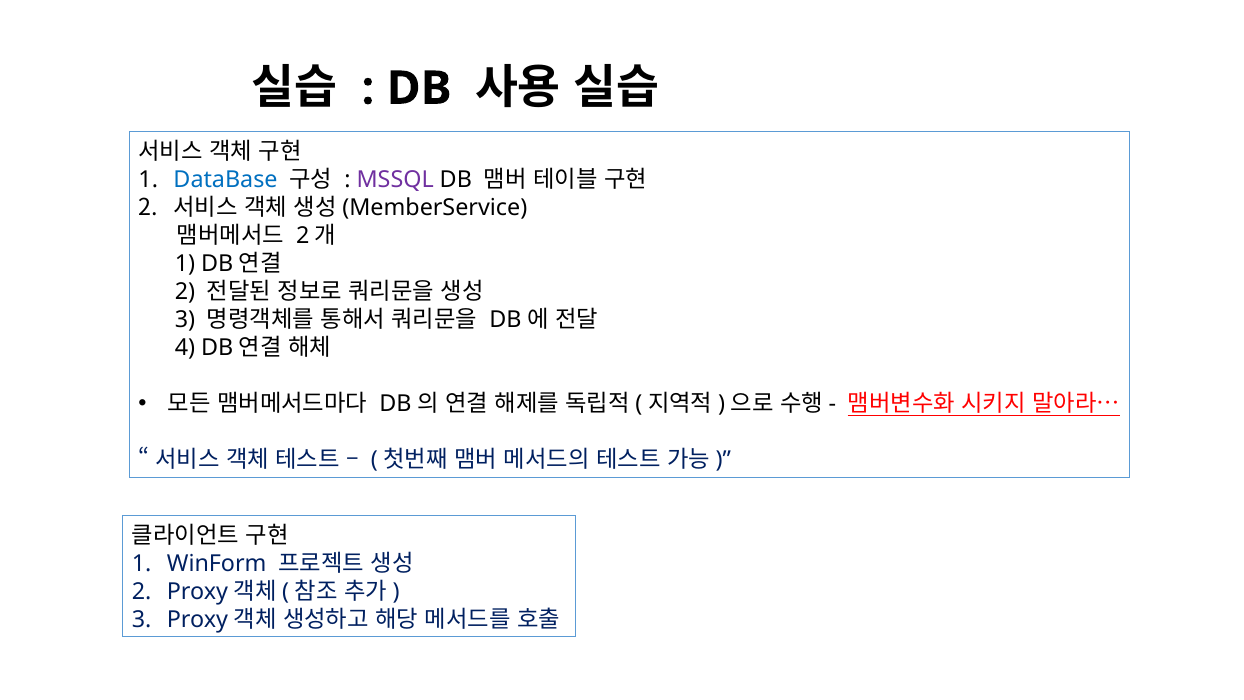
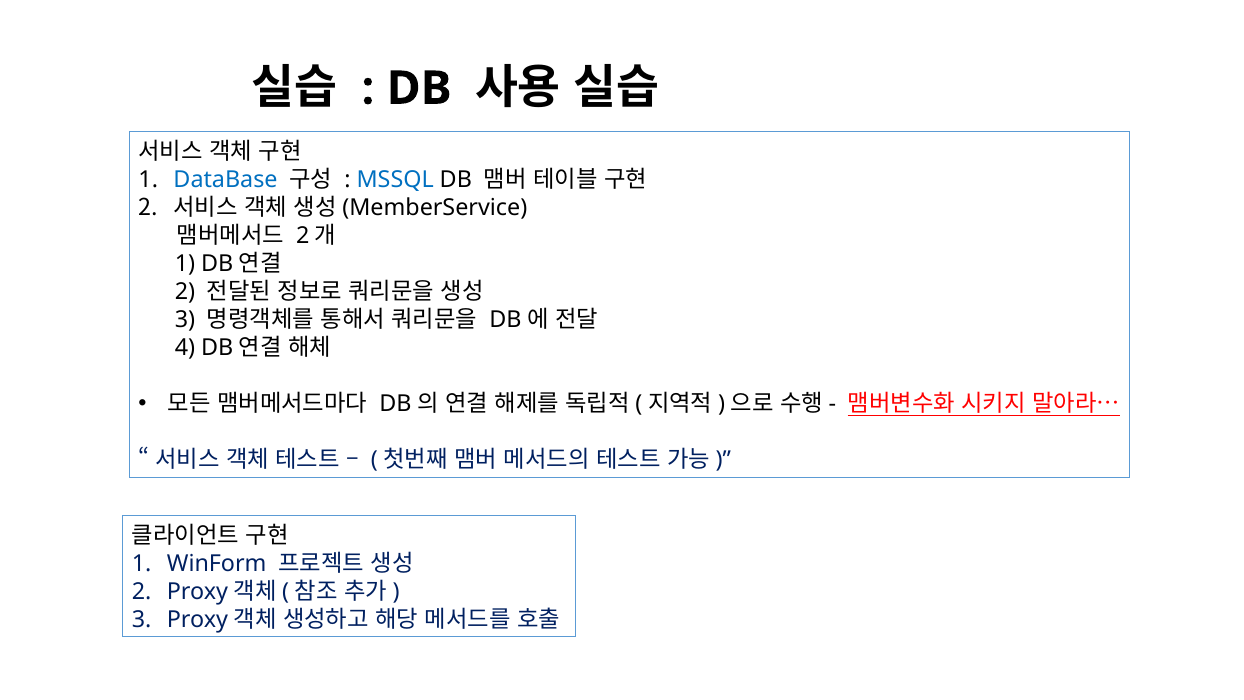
MSSQL colour: purple -> blue (395, 180)
